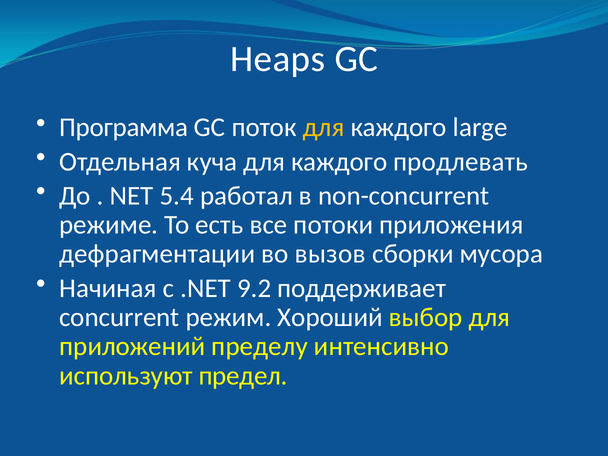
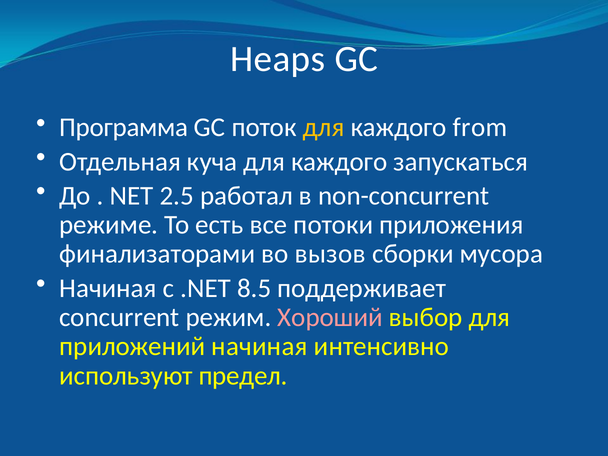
large: large -> from (480, 128)
продлевать: продлевать -> запускаться (461, 162)
5.4: 5.4 -> 2.5 (177, 196)
дефрагментации: дефрагментации -> финализаторами (157, 254)
9.2: 9.2 -> 8.5 (254, 288)
Хороший colour: white -> pink (330, 317)
приложений пределу: пределу -> начиная (260, 347)
